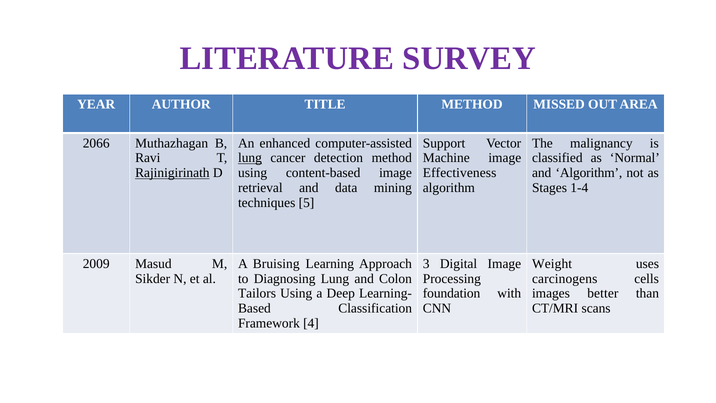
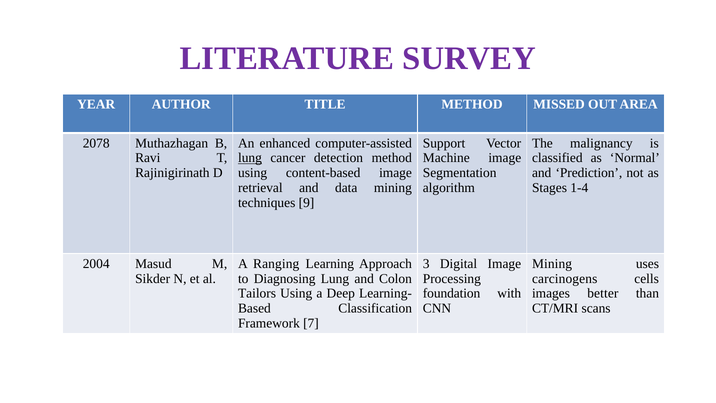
2066: 2066 -> 2078 (96, 143)
Rajinigirinath underline: present -> none (172, 173)
Effectiveness: Effectiveness -> Segmentation (460, 173)
and Algorithm: Algorithm -> Prediction (589, 173)
5: 5 -> 9 (306, 203)
2009: 2009 -> 2004 (96, 264)
Bruising: Bruising -> Ranging (276, 264)
Weight: Weight -> Mining (552, 264)
4: 4 -> 7 (311, 323)
